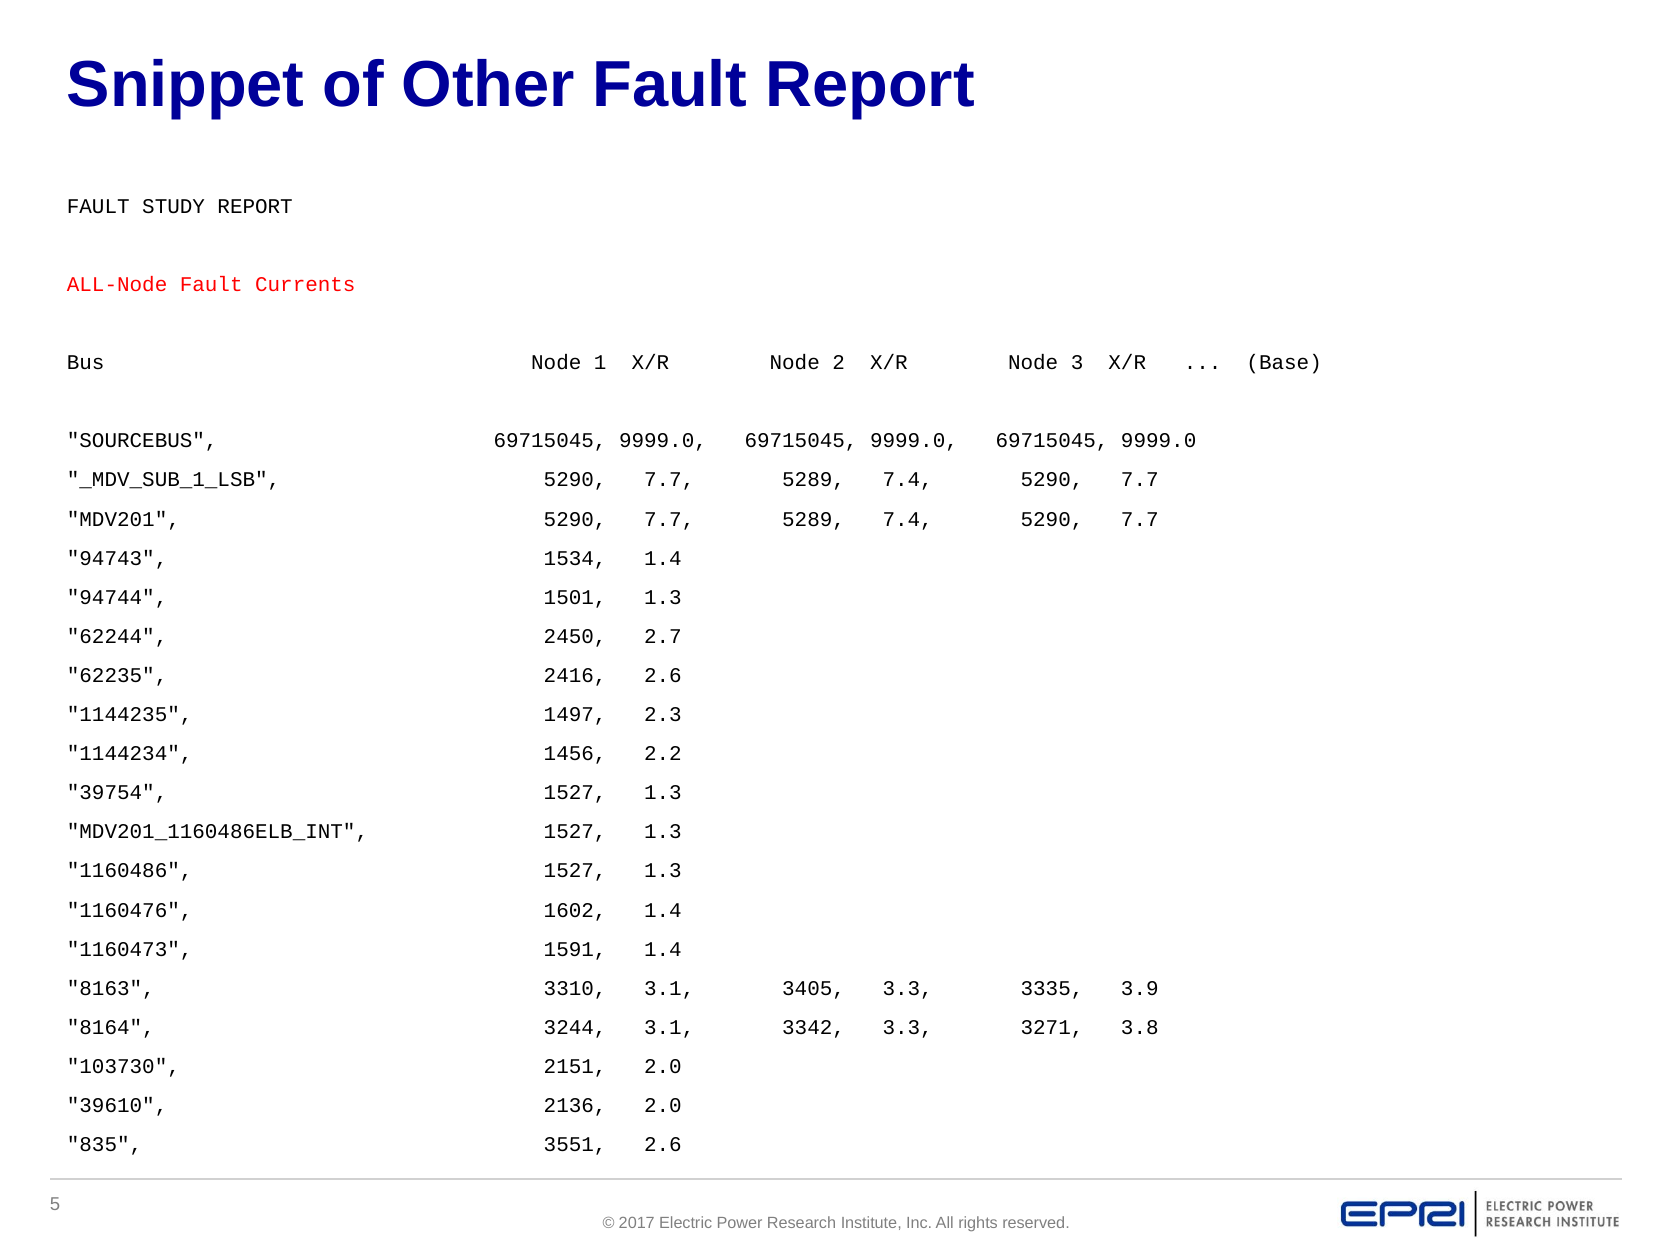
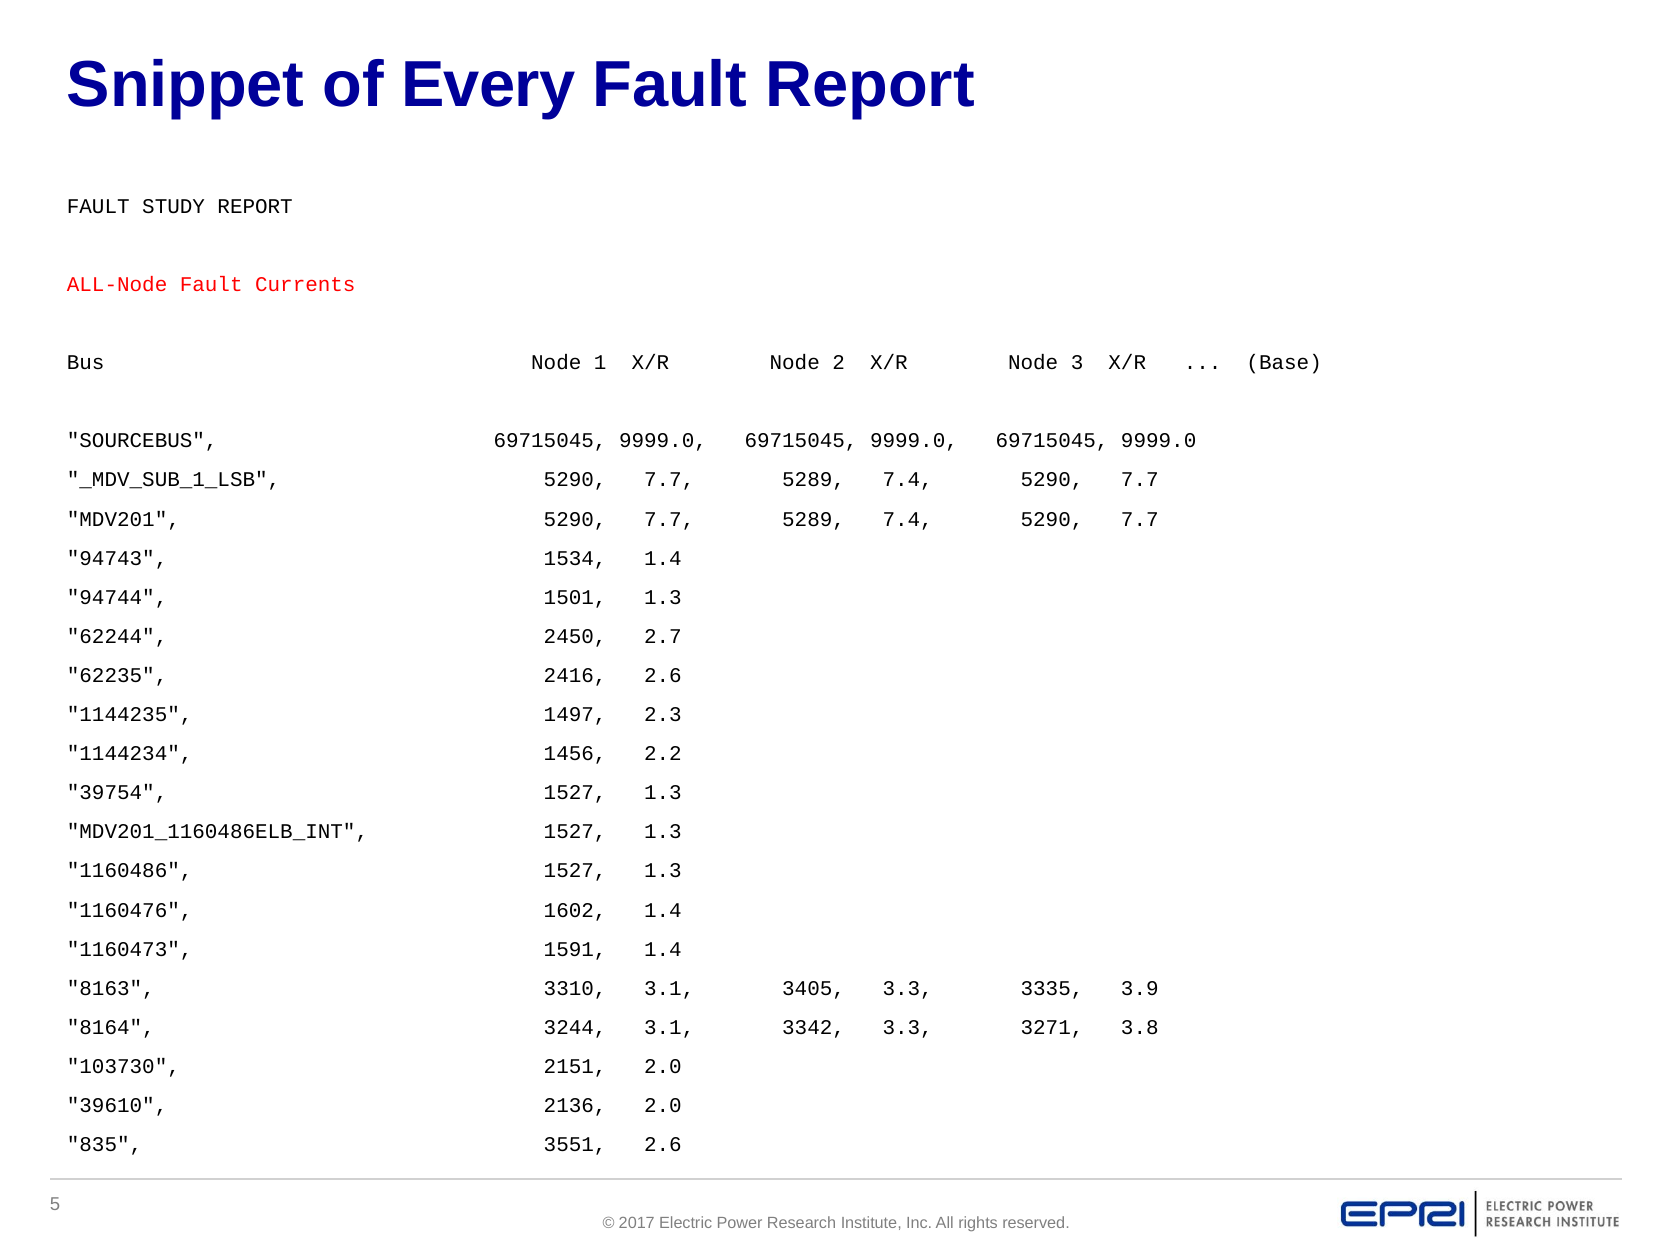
Other: Other -> Every (489, 85)
